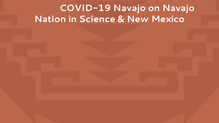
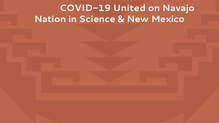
HistoryCOVID-19 Navajo: Navajo -> United (129, 8)
